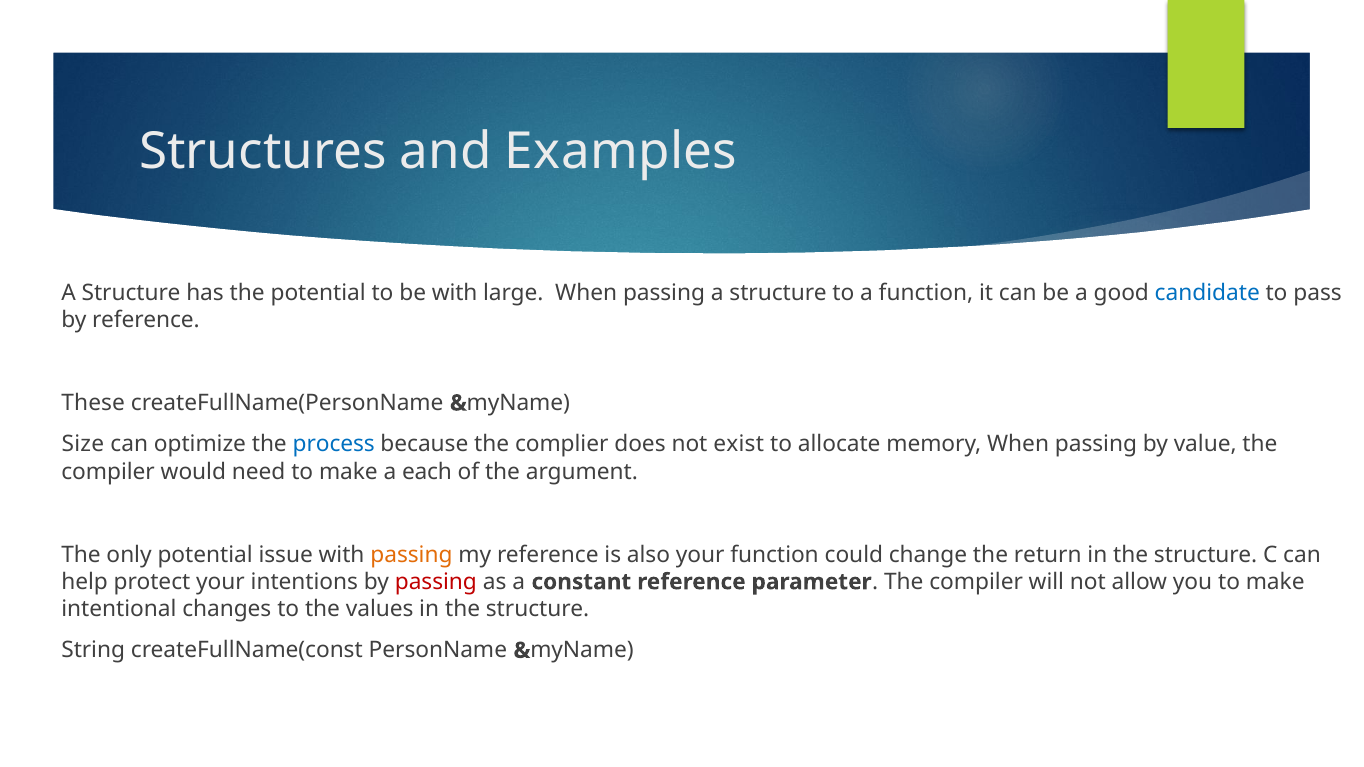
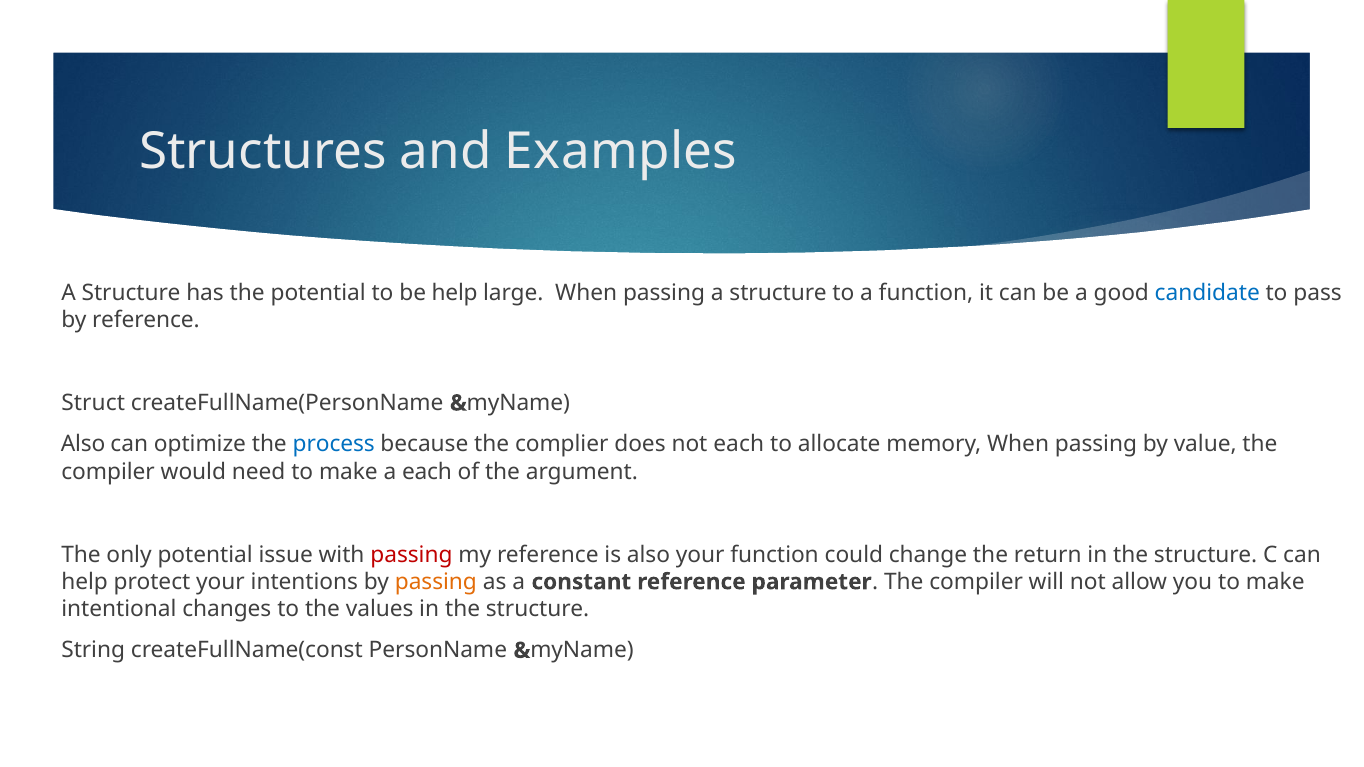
be with: with -> help (455, 293)
These: These -> Struct (93, 403)
Size: Size -> Also (83, 445)
not exist: exist -> each (739, 445)
passing colour: orange -> red (411, 555)
passing colour: red -> orange (436, 582)
